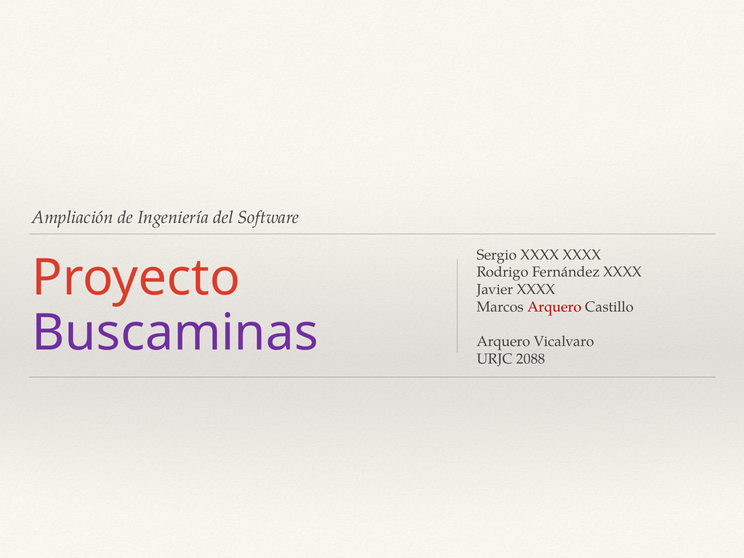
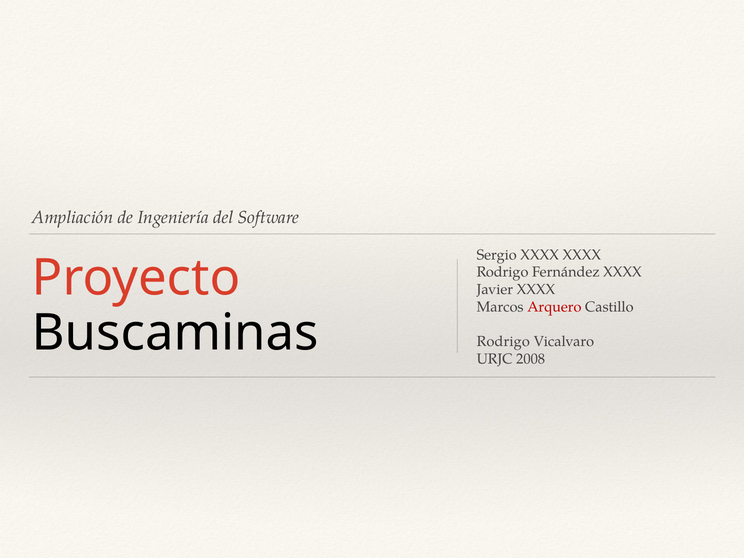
Buscaminas colour: purple -> black (175, 333)
Arquero: Arquero -> Rodrigo (503, 342)
2088: 2088 -> 2008 (531, 359)
